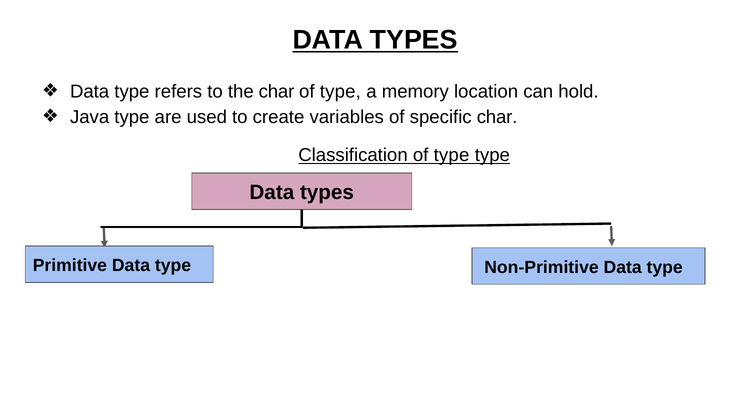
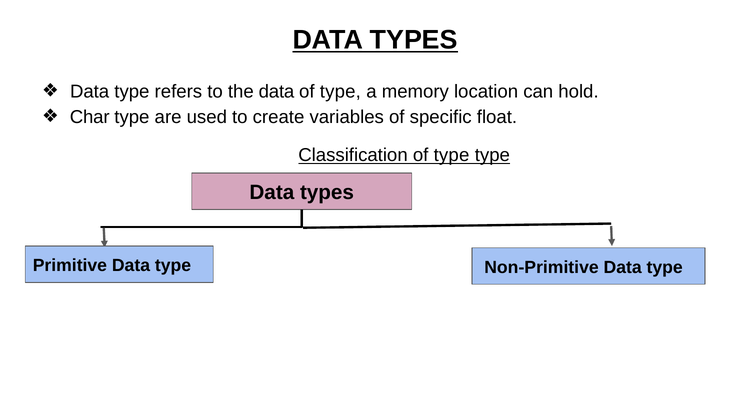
the char: char -> data (277, 91)
Java: Java -> Char (90, 117)
specific char: char -> float (497, 117)
